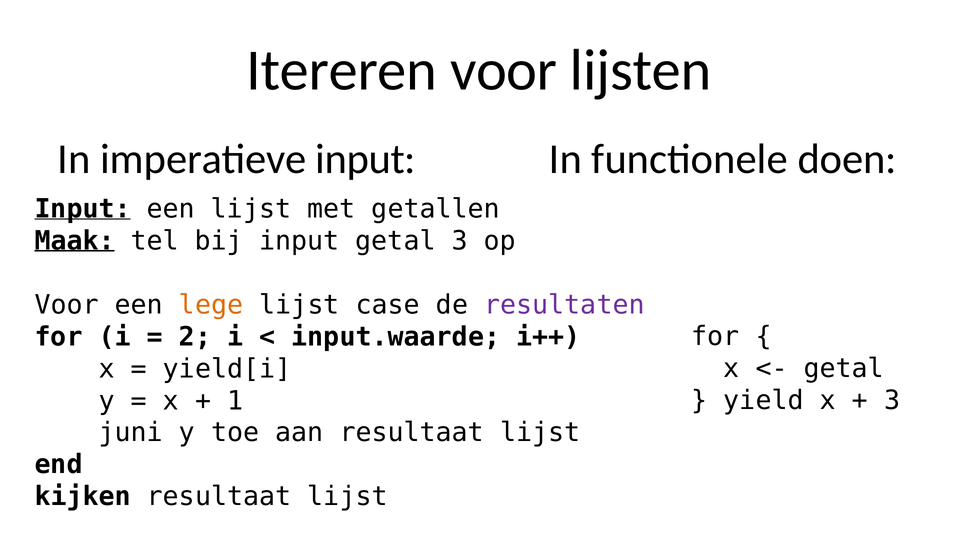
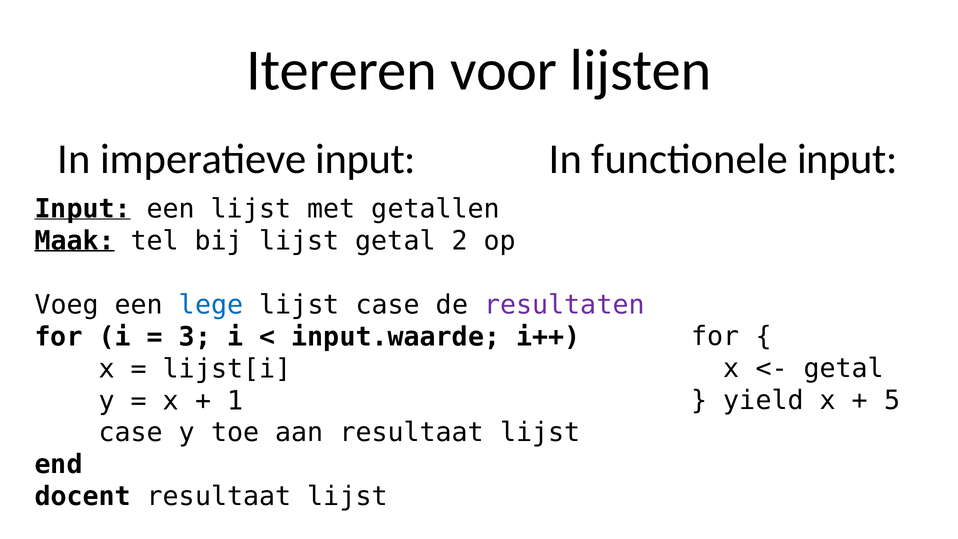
functionele doen: doen -> input (847, 159)
bij input: input -> lijst (299, 241)
getal 3: 3 -> 2 (460, 241)
Voor: Voor -> Voeg (67, 305)
lege colour: orange -> blue (211, 305)
2: 2 -> 3 (195, 337)
yield[i: yield[i -> lijst[i (227, 369)
3: 3 -> 5 (892, 400)
juni: juni -> case (131, 433)
kijken: kijken -> docent (83, 497)
